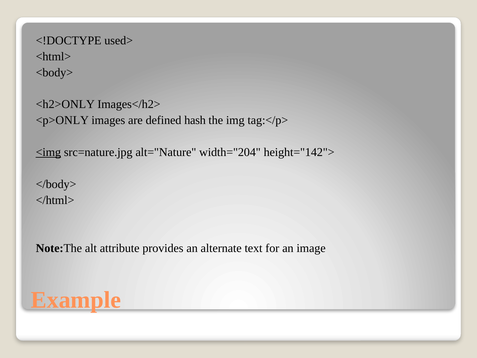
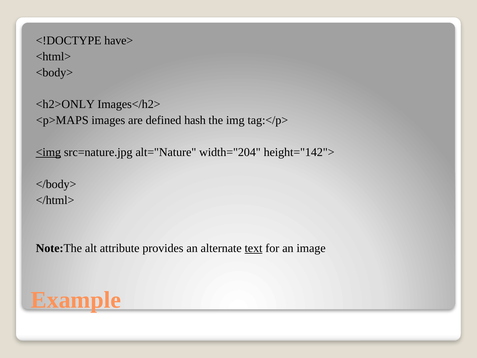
used>: used> -> have> (119, 40)
<p>ONLY: <p>ONLY -> <p>MAPS (62, 120)
text underline: none -> present (254, 248)
